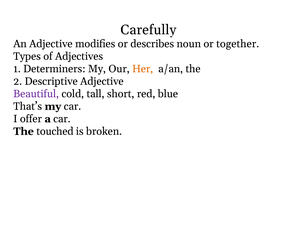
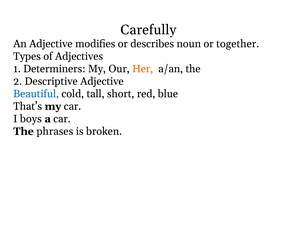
Beautiful colour: purple -> blue (36, 94)
offer: offer -> boys (31, 119)
touched: touched -> phrases (55, 131)
